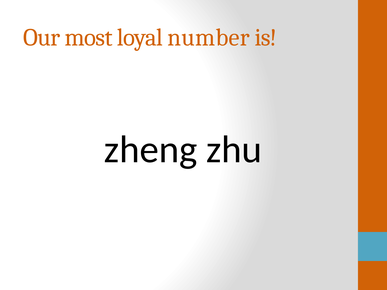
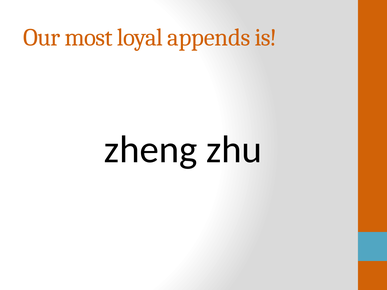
number: number -> appends (209, 38)
